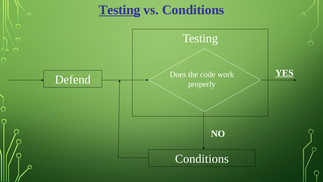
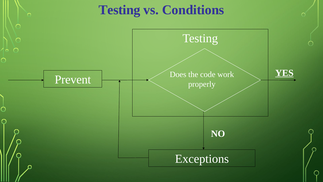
Testing underline: present -> none (120, 10)
Defend: Defend -> Prevent (73, 80)
Conditions: Conditions -> Exceptions (202, 159)
